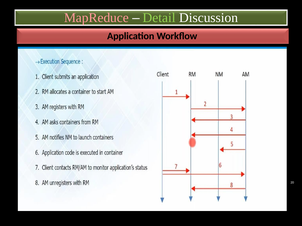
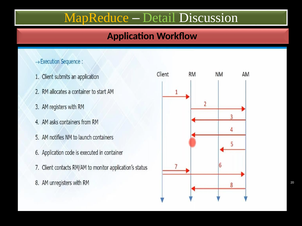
MapReduce colour: pink -> yellow (96, 18)
